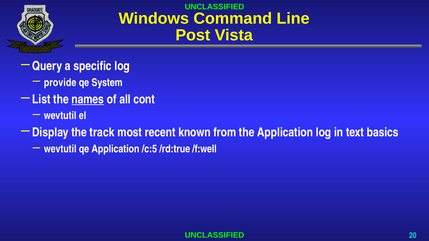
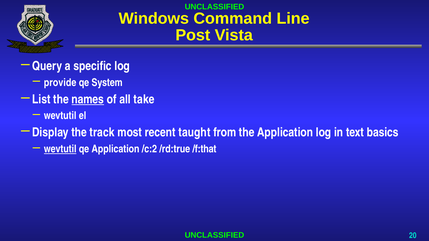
cont: cont -> take (144, 99)
known: known -> taught (194, 133)
wevtutil underline: none -> present (60, 149)
/c:5: /c:5 -> /c:2 (149, 149)
/f:well: /f:well -> /f:that (204, 149)
